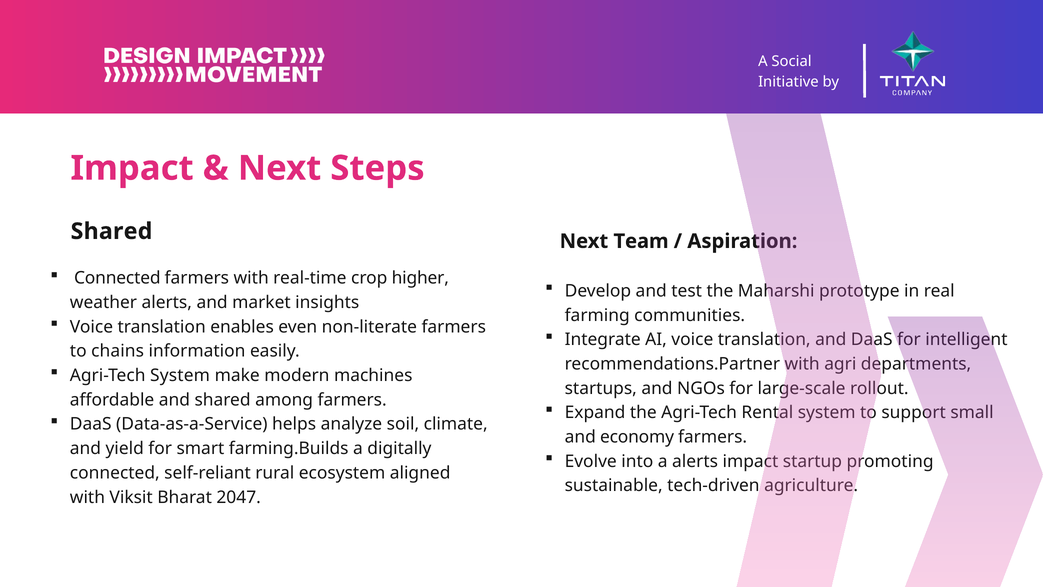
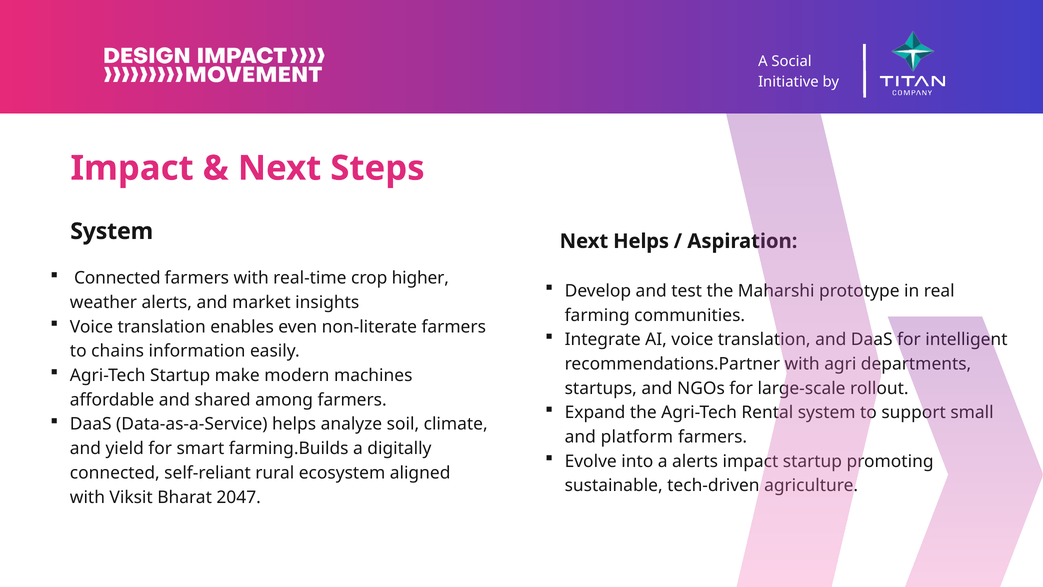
Shared: Shared -> System (112, 231)
Next Team: Team -> Helps (641, 241)
Agri-Tech System: System -> Startup (180, 375)
economy: economy -> platform (637, 437)
